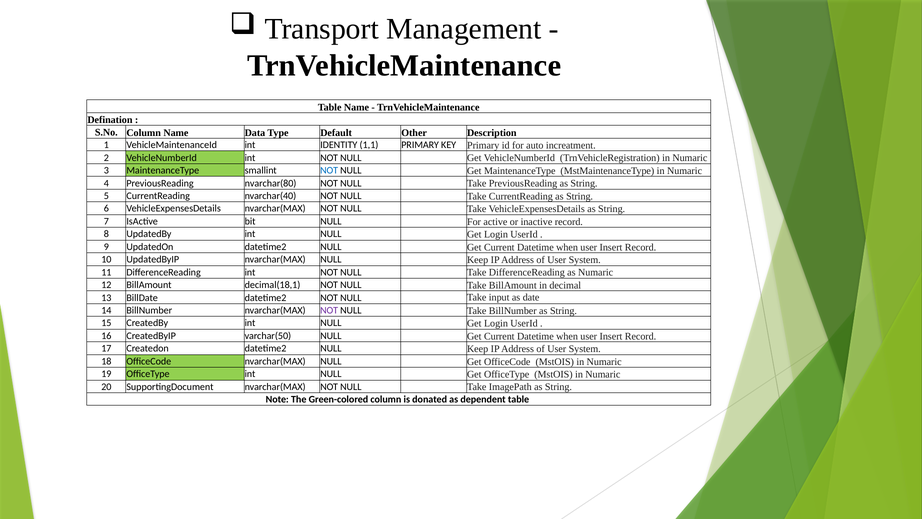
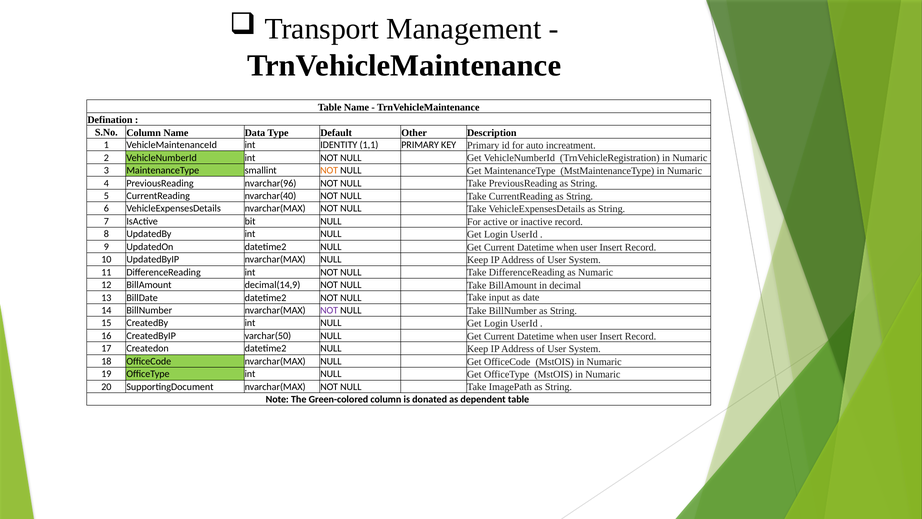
NOT colour: blue -> orange (329, 170)
nvarchar(80: nvarchar(80 -> nvarchar(96 (271, 183)
decimal(18,1: decimal(18,1 -> decimal(14,9 (273, 285)
